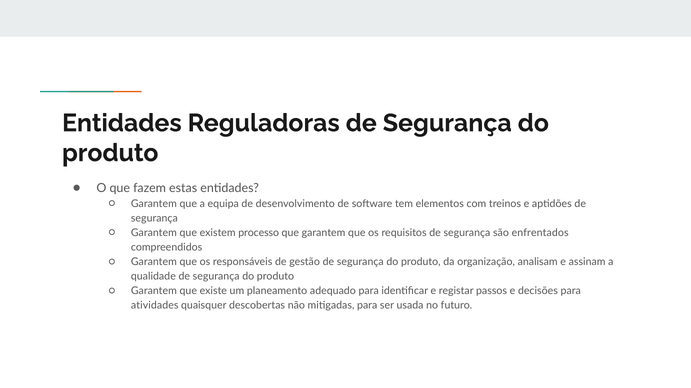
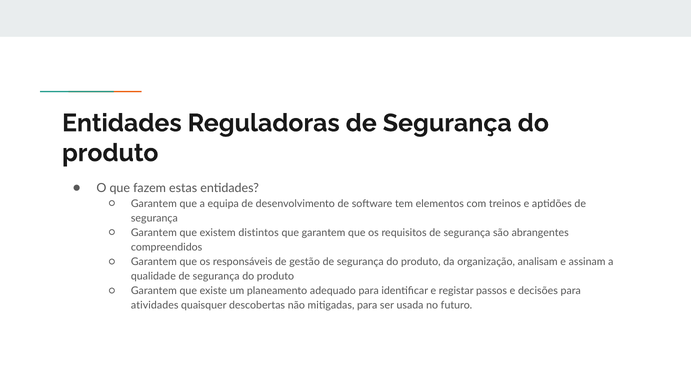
processo: processo -> distintos (259, 233)
enfrentados: enfrentados -> abrangentes (540, 233)
